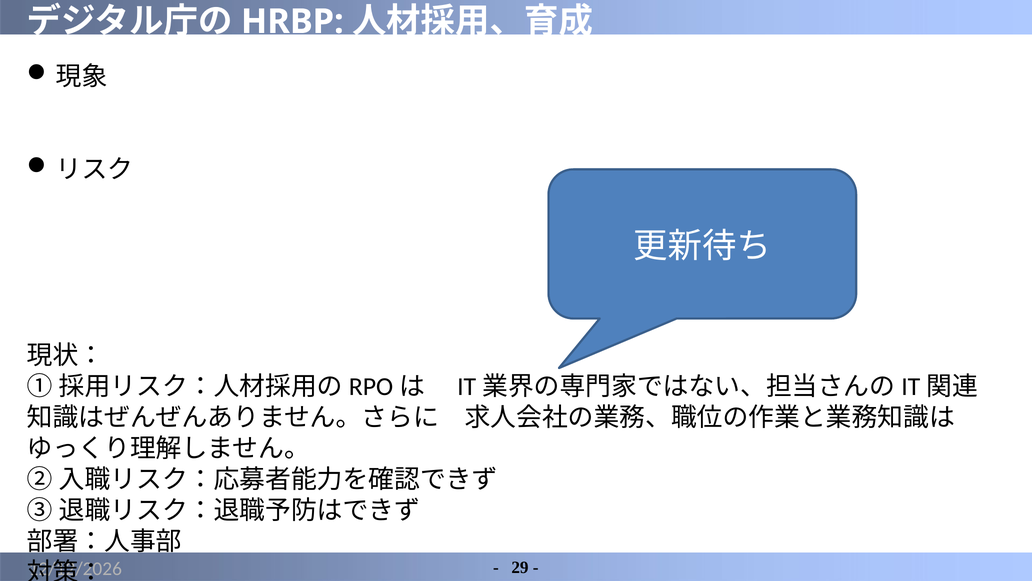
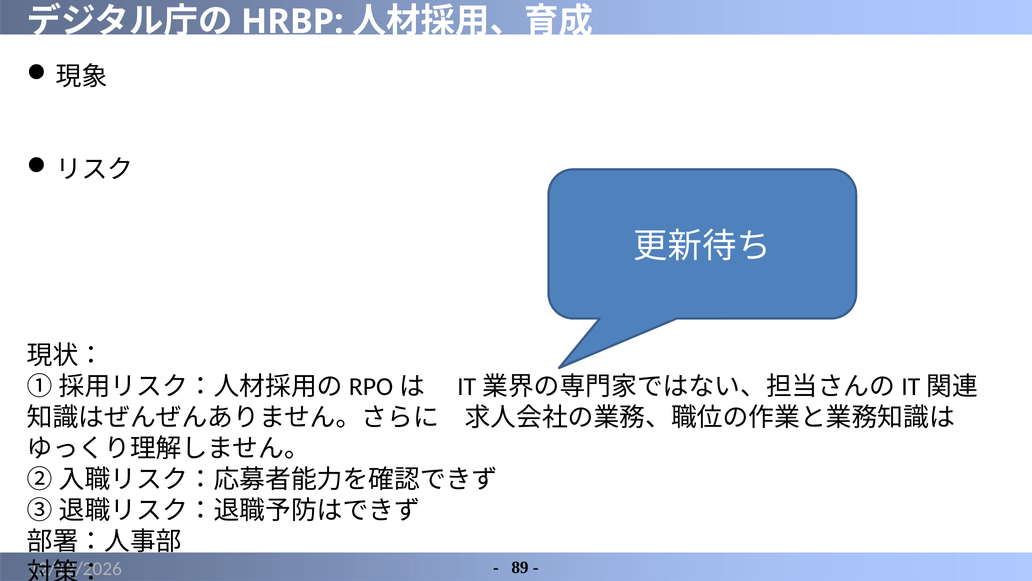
29: 29 -> 89 (520, 567)
